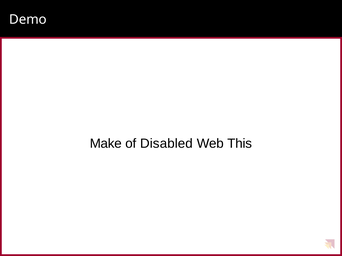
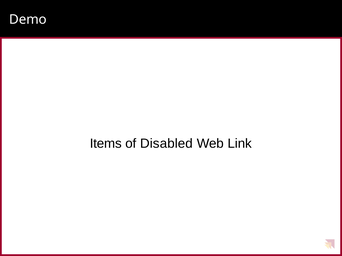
Make: Make -> Items (106, 144)
This: This -> Link (240, 144)
